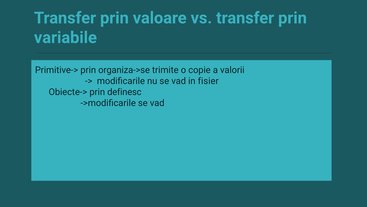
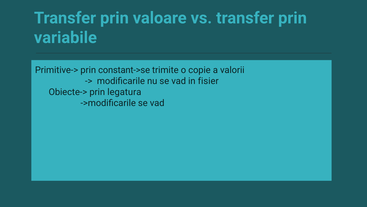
organiza->se: organiza->se -> constant->se (124, 70)
definesc: definesc -> legatura (124, 92)
